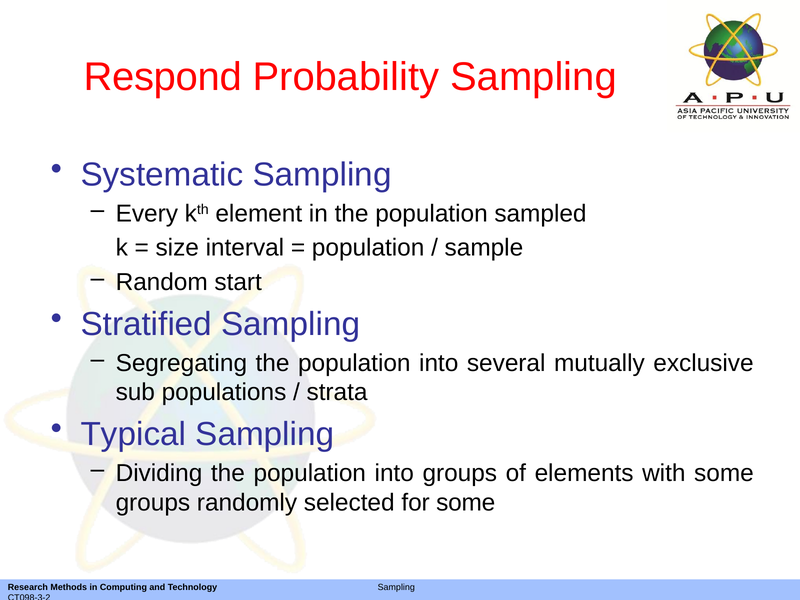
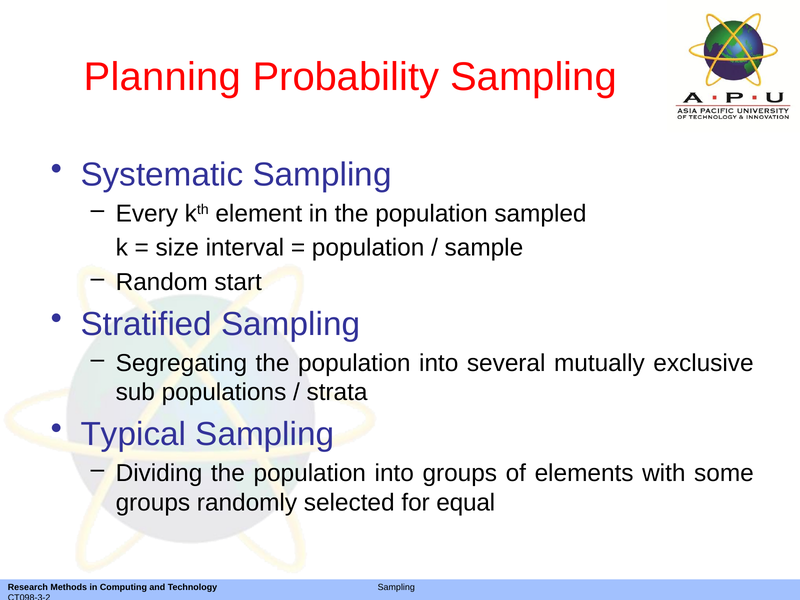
Respond: Respond -> Planning (163, 77)
for some: some -> equal (466, 503)
